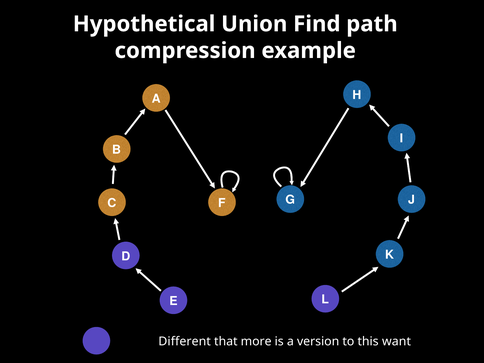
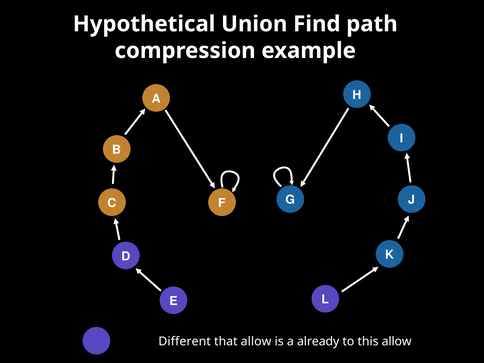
that more: more -> allow (256, 342)
version: version -> already (318, 342)
this want: want -> allow (397, 342)
